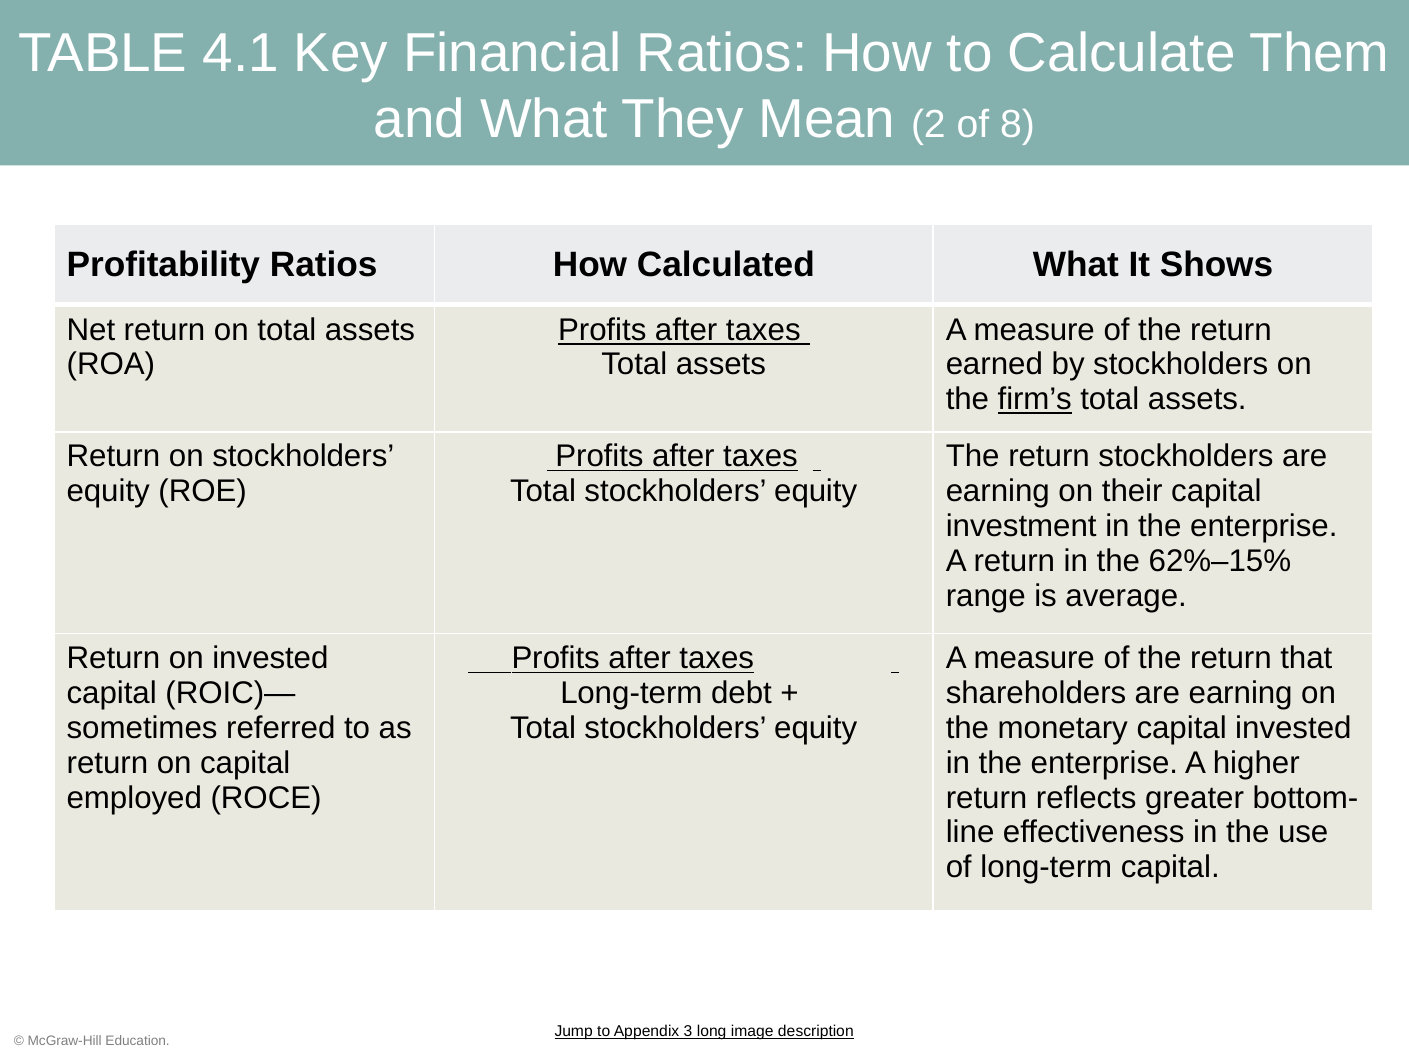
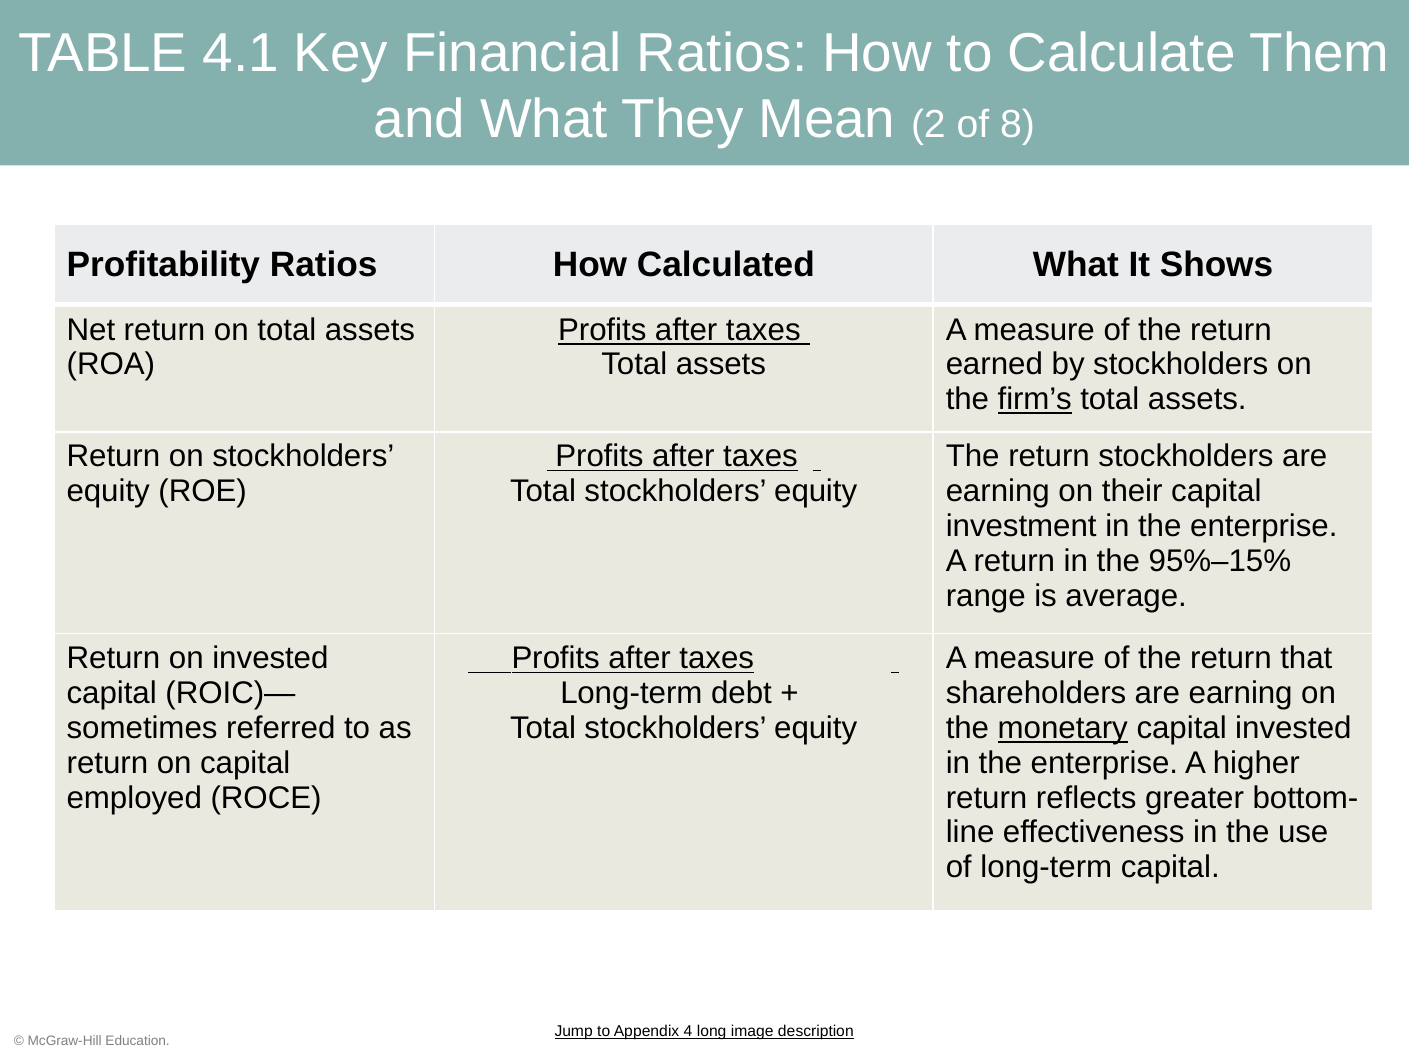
62%–15%: 62%–15% -> 95%–15% (1220, 561)
monetary underline: none -> present (1063, 728)
3: 3 -> 4 (688, 1031)
